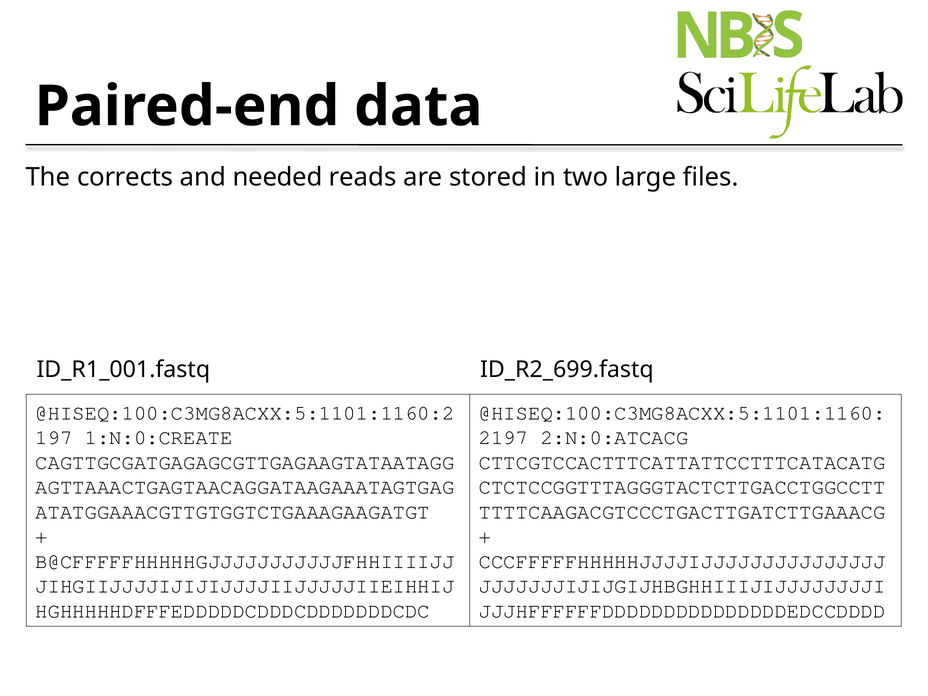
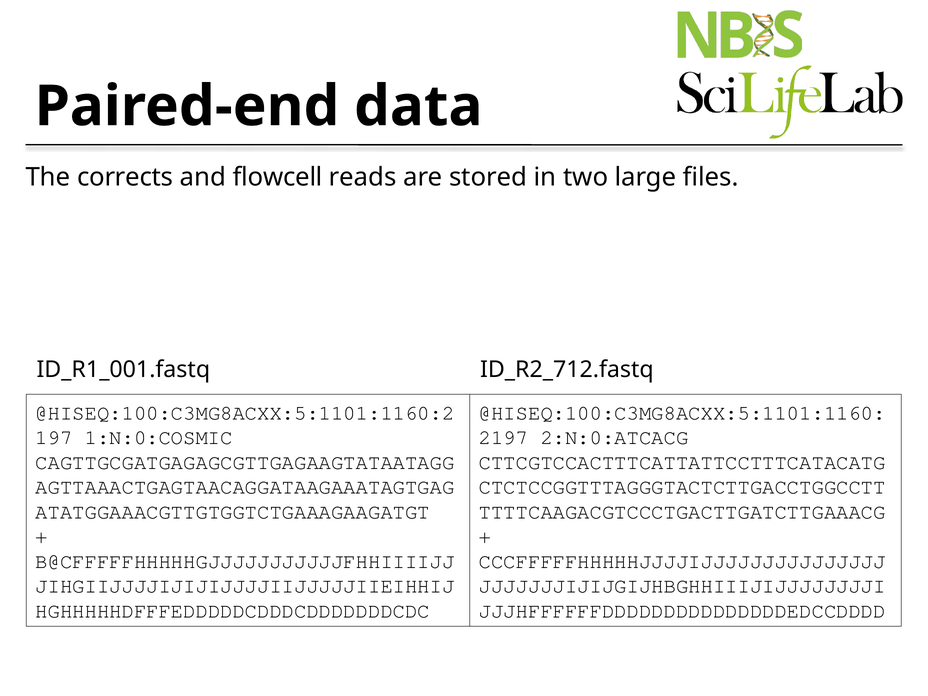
needed: needed -> flowcell (278, 177)
ID_R2_699.fastq: ID_R2_699.fastq -> ID_R2_712.fastq (567, 370)
1:N:0:CREATE: 1:N:0:CREATE -> 1:N:0:COSMIC (159, 438)
